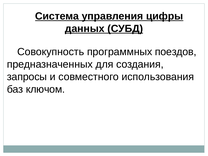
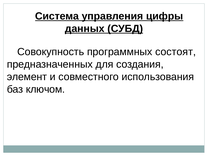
поездов: поездов -> состоят (176, 52)
запросы: запросы -> элемент (27, 77)
